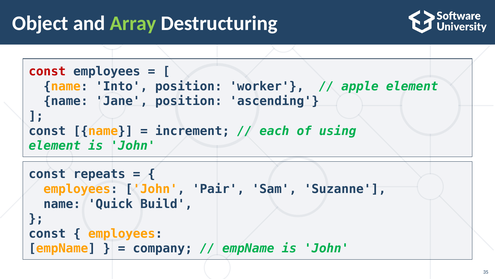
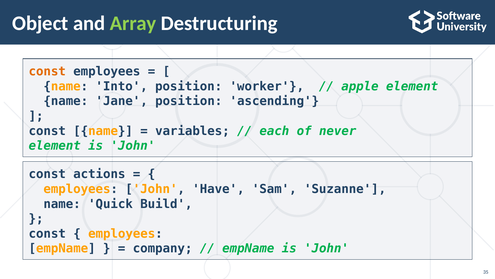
const colour: red -> orange (47, 71)
increment: increment -> variables (192, 131)
using: using -> never (338, 131)
repeats: repeats -> actions (99, 174)
Pair: Pair -> Have (218, 189)
